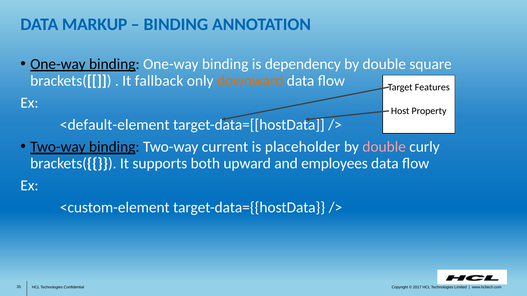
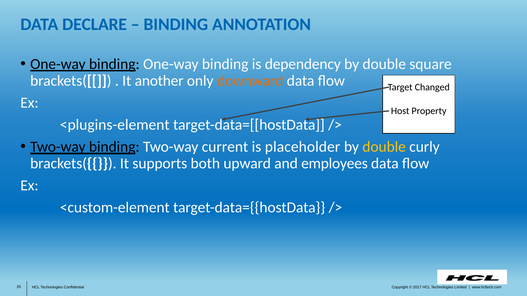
MARKUP: MARKUP -> DECLARE (95, 24)
fallback: fallback -> another (159, 81)
Features: Features -> Changed (432, 87)
<default-element: <default-element -> <plugins-element (115, 125)
double colour: pink -> yellow (384, 147)
